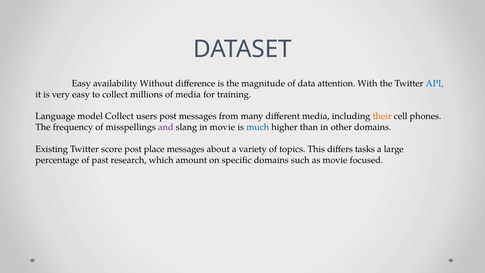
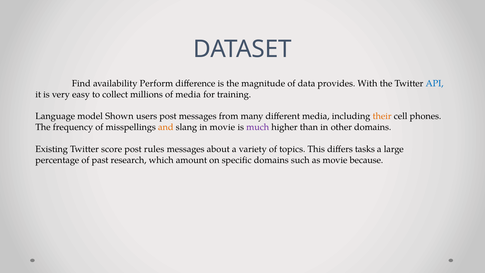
Easy: Easy -> Find (81, 84)
Without: Without -> Perform (156, 84)
attention: attention -> provides (336, 84)
model Collect: Collect -> Shown (119, 116)
and colour: purple -> orange (166, 127)
much colour: blue -> purple (258, 127)
place: place -> rules (154, 149)
focused: focused -> because (366, 160)
